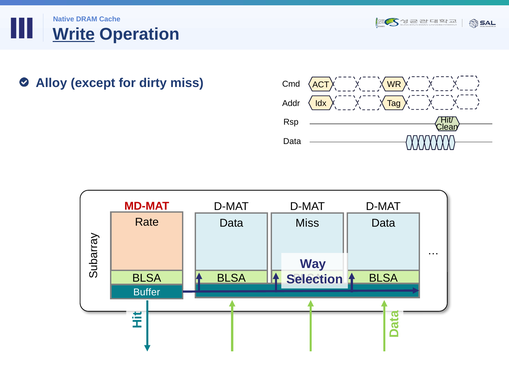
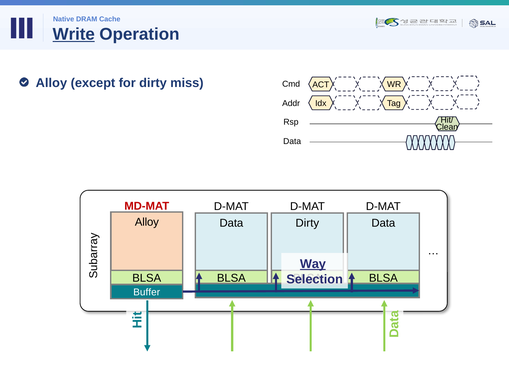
Rate: Rate -> Alloy (147, 222)
Data Miss: Miss -> Dirty (307, 223)
Way underline: none -> present (313, 264)
